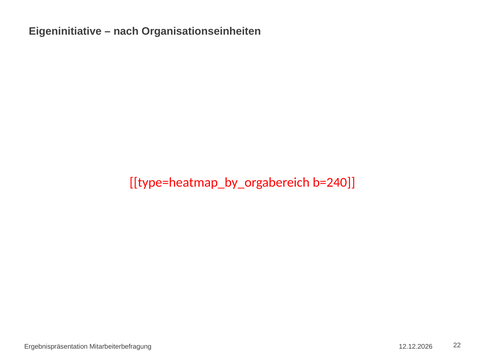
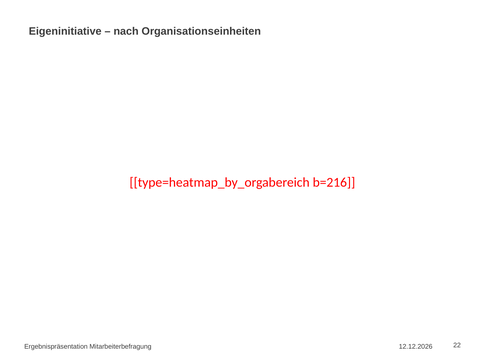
b=240: b=240 -> b=216 (334, 183)
